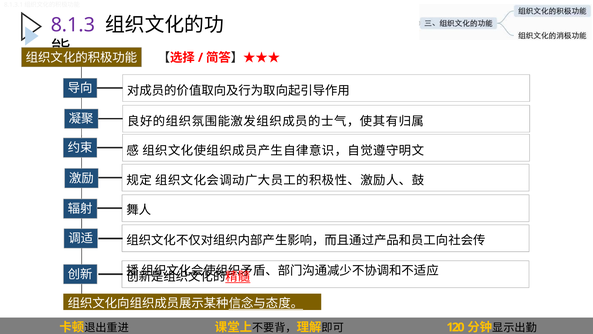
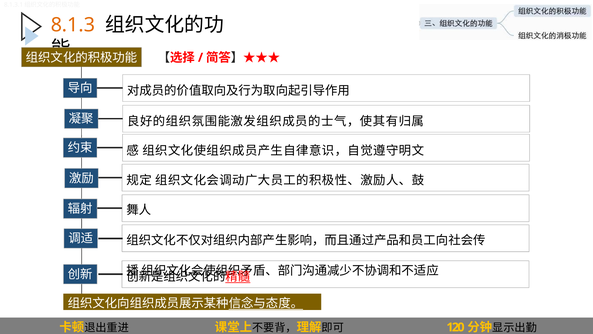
8.1.3 colour: purple -> orange (73, 25)
